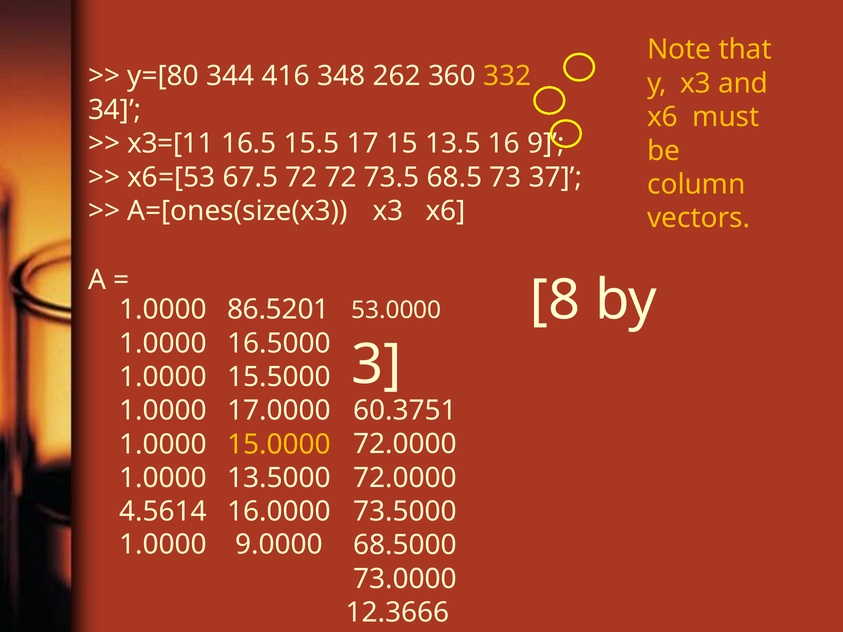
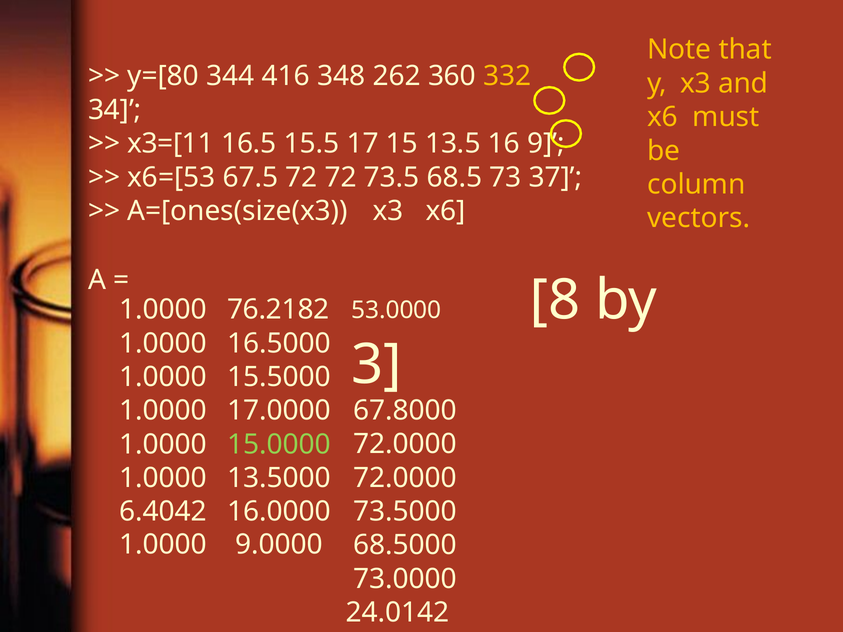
86.5201: 86.5201 -> 76.2182 (278, 310)
60.3751: 60.3751 -> 67.8000 (405, 410)
15.0000 colour: yellow -> light green (279, 445)
4.5614: 4.5614 -> 6.4042 (163, 512)
12.3666: 12.3666 -> 24.0142 (397, 613)
